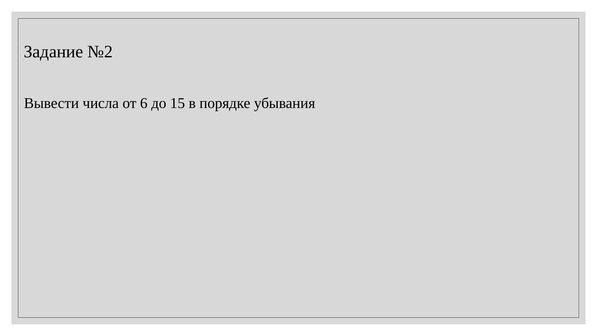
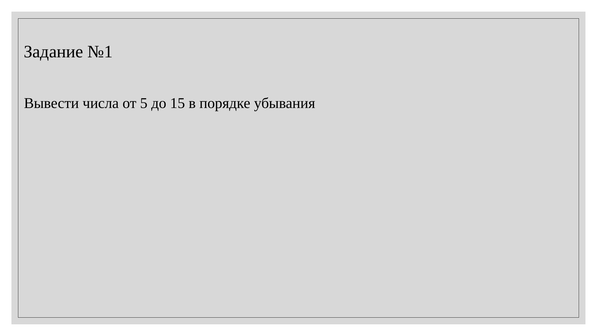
№2: №2 -> №1 (100, 52)
6: 6 -> 5 (144, 103)
